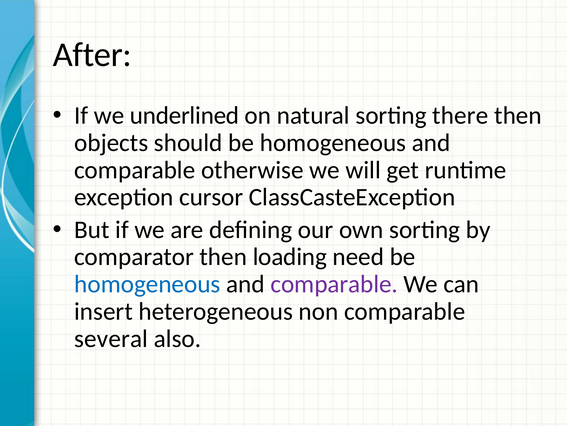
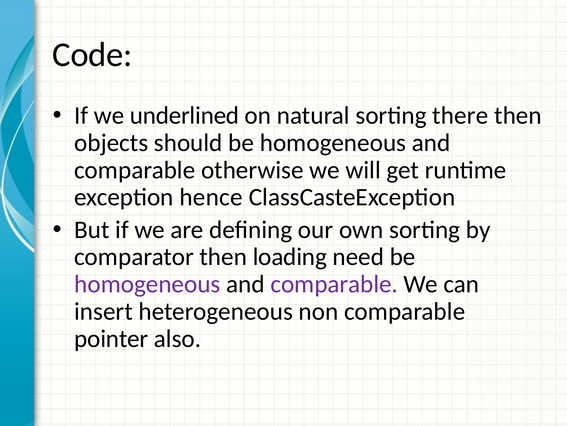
After: After -> Code (92, 55)
cursor: cursor -> hence (211, 197)
homogeneous colour: blue -> purple (147, 284)
several: several -> pointer (111, 338)
